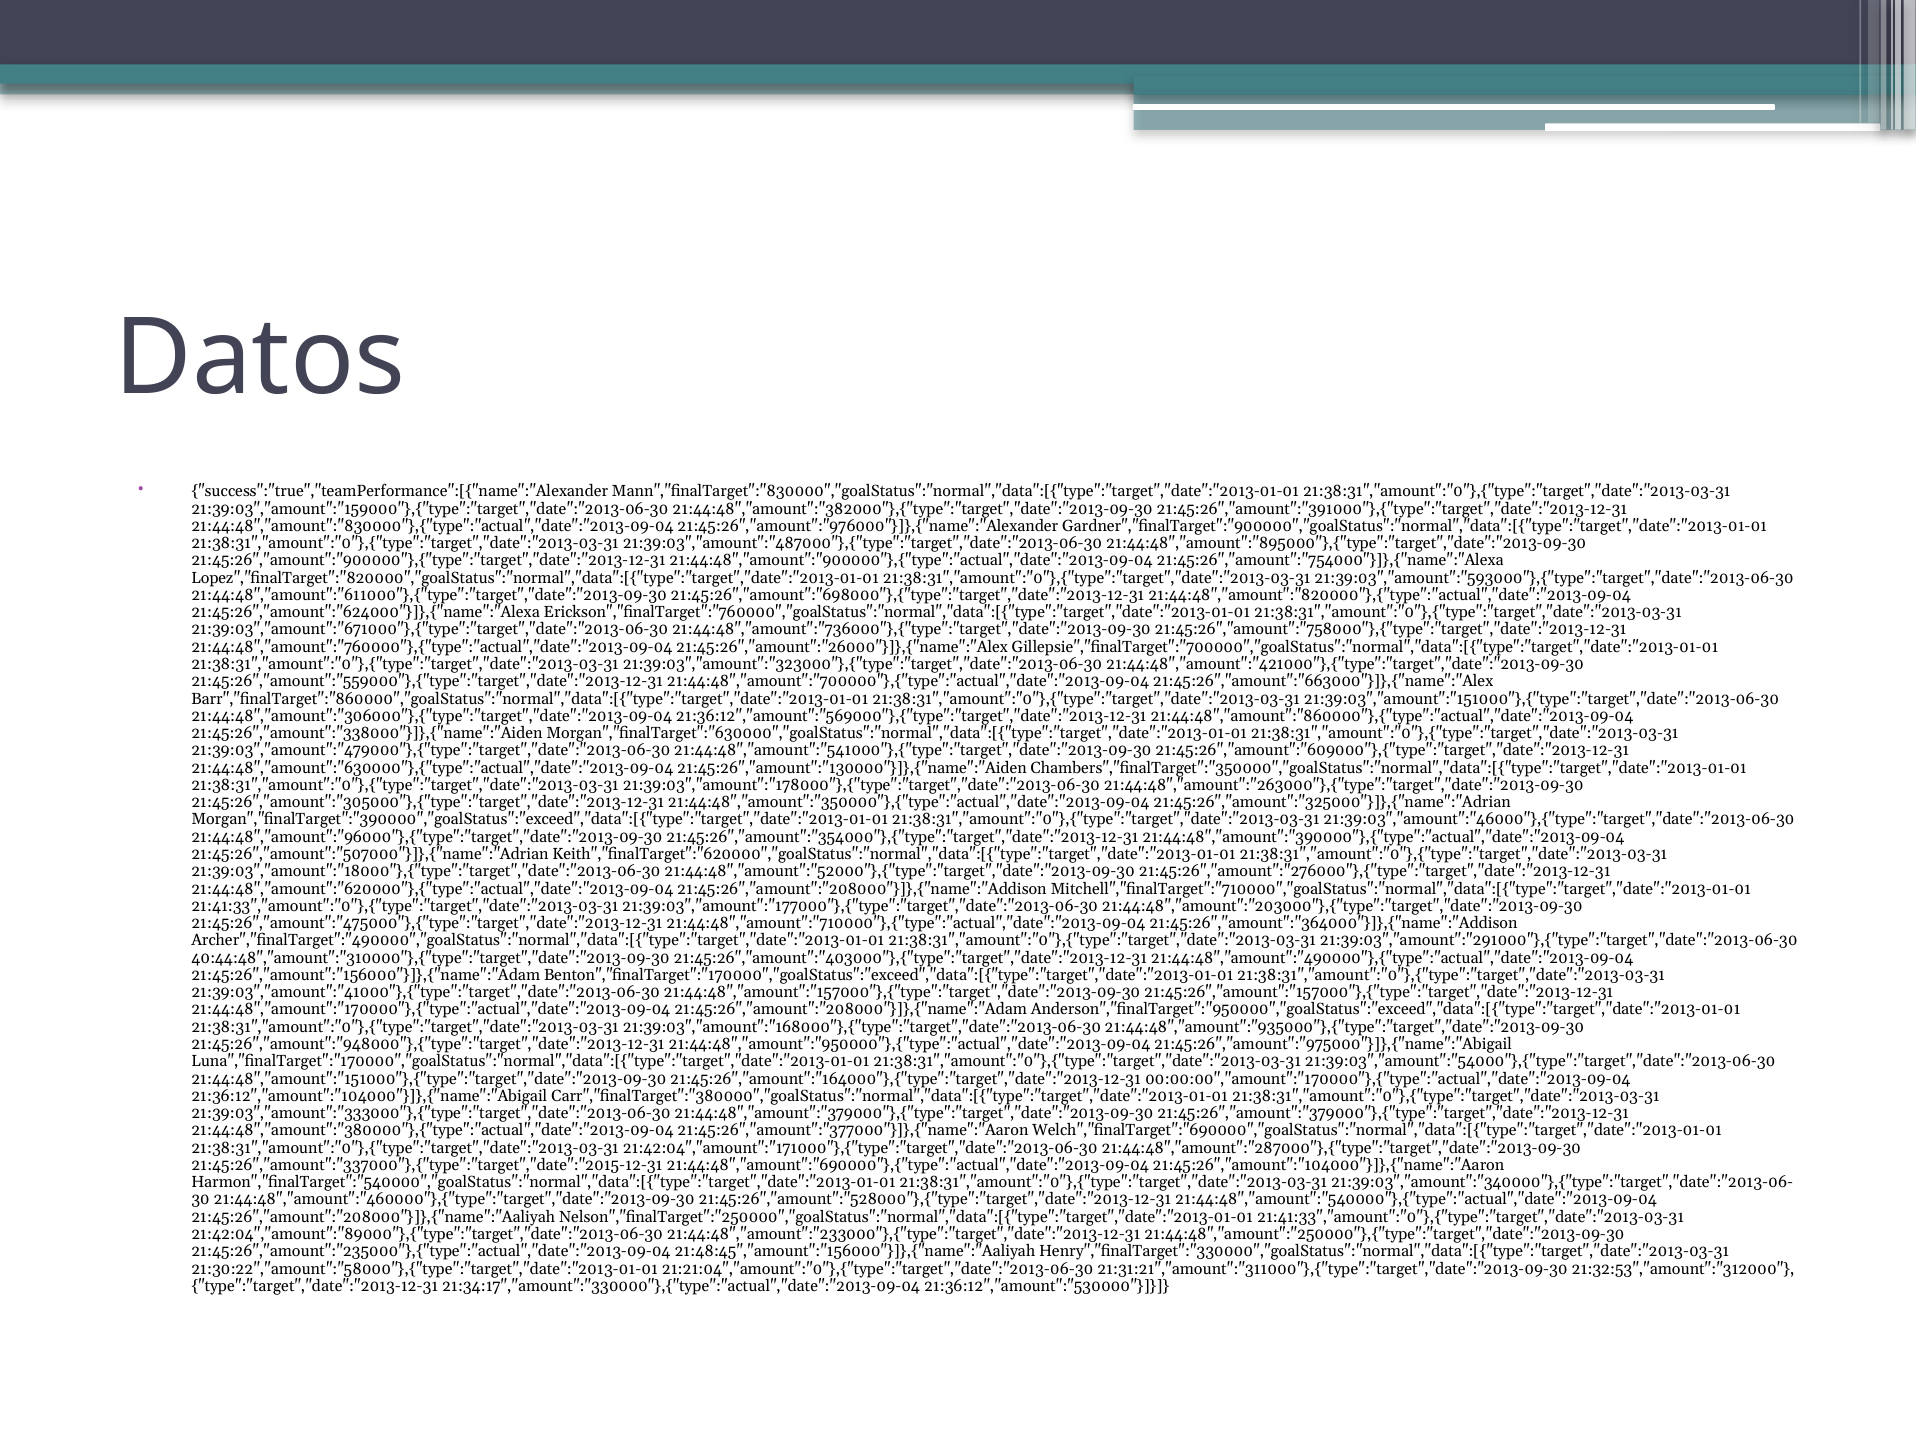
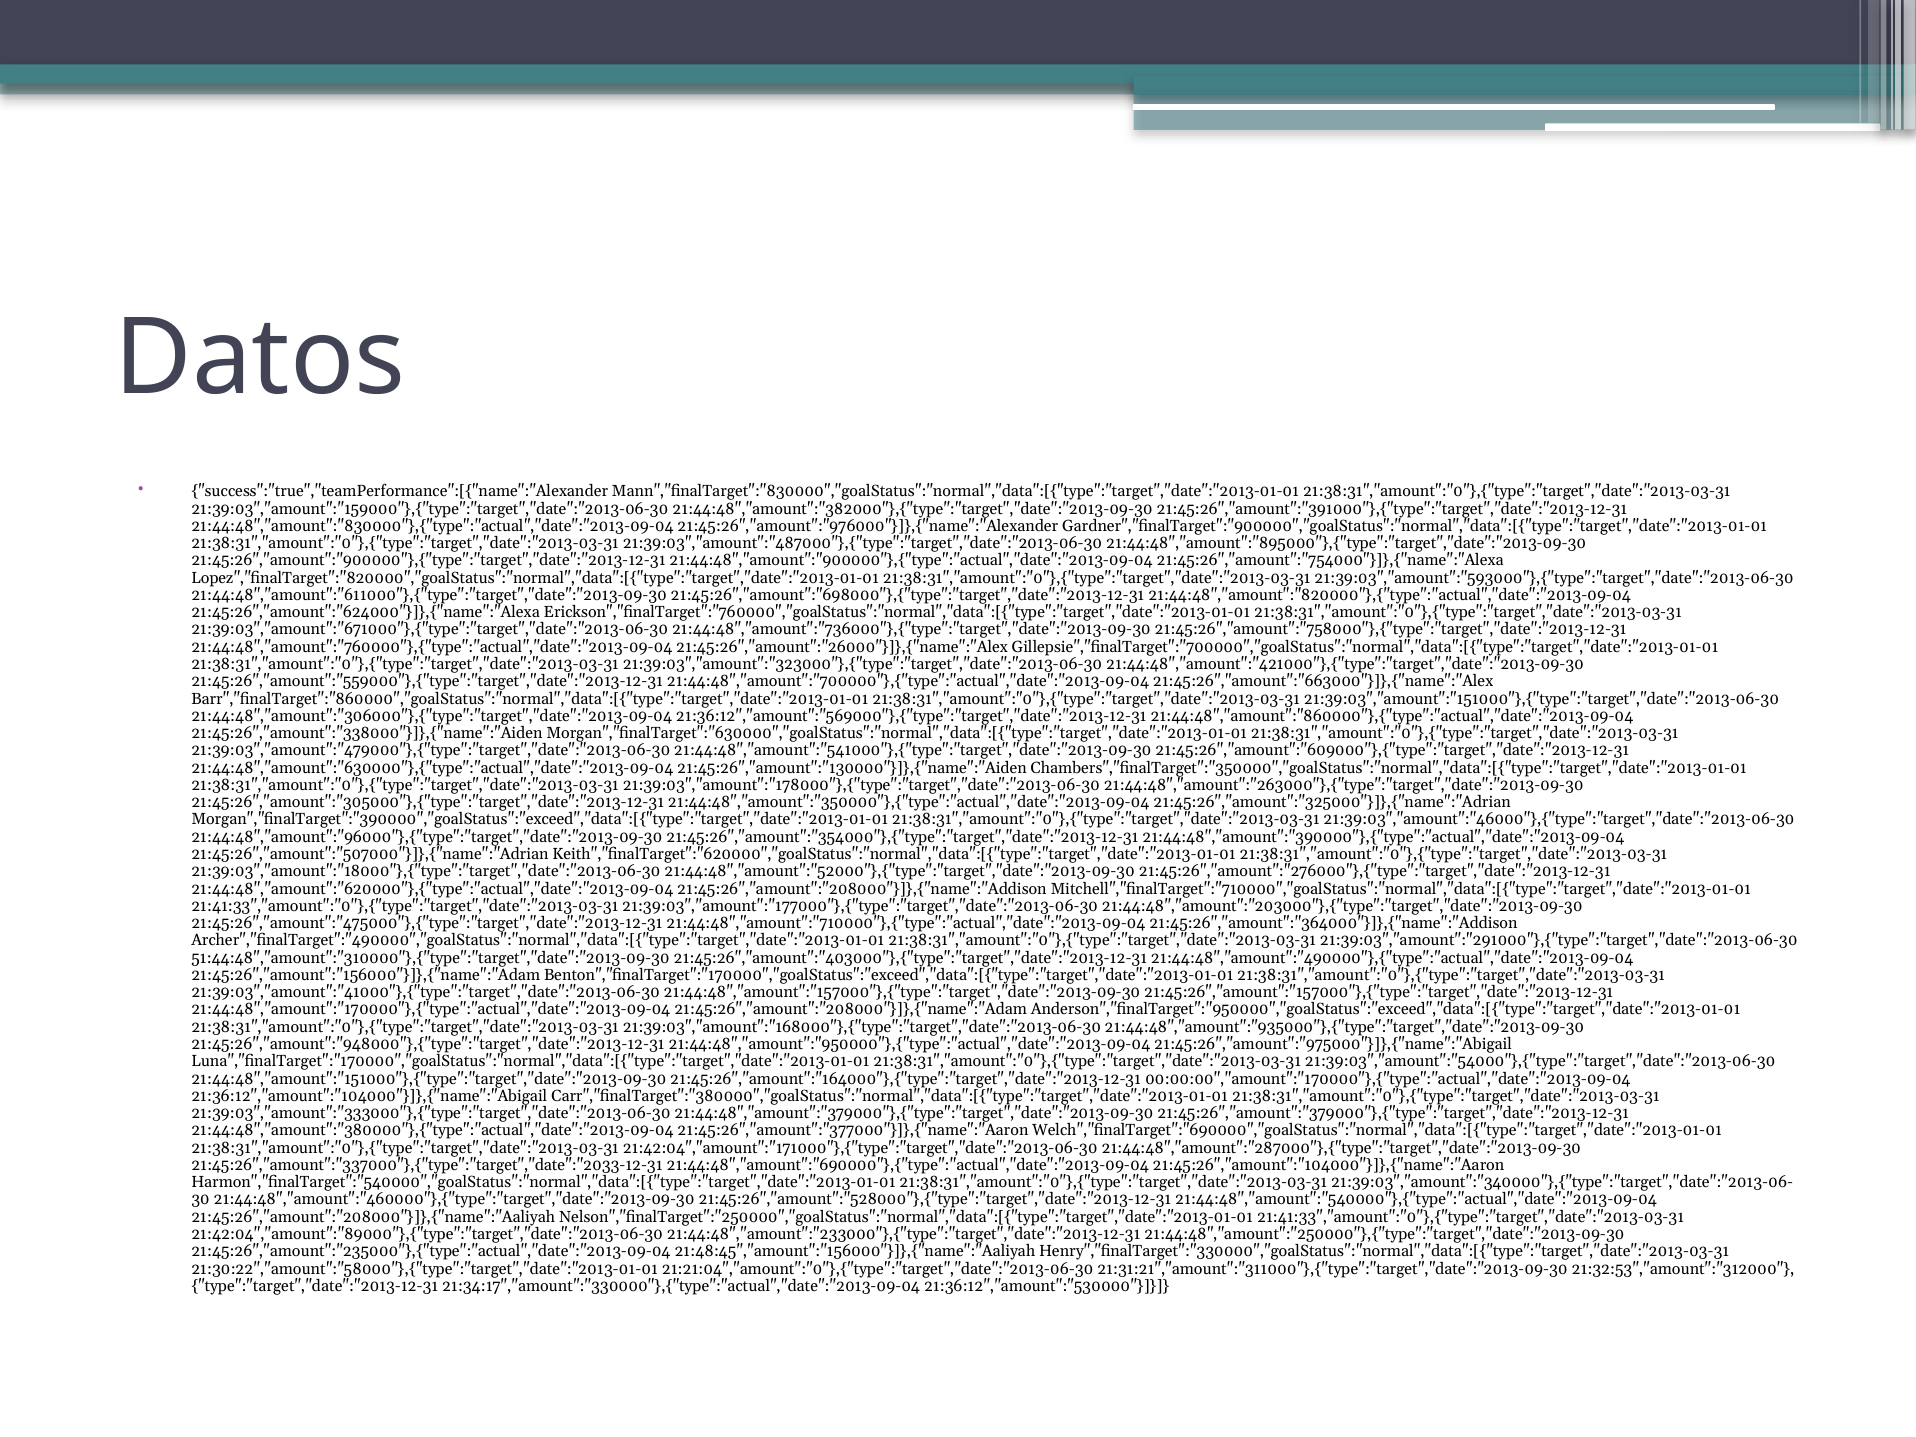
40:44:48","amount":"310000"},{"type":"target","date":"2013-09-30: 40:44:48","amount":"310000"},{"type":"target","date":"2013-09-30 -> 51:44:48","amount":"310000"},{"type":"target","date":"2013-09-30 (430, 958)
21:45:26","amount":"337000"},{"type":"target","date":"2015-12-31: 21:45:26","amount":"337000"},{"type":"target","date":"2015-12-31 -> 21:45:26","amount":"337000"},{"type":"target","date":"2033-12-31 (427, 1165)
